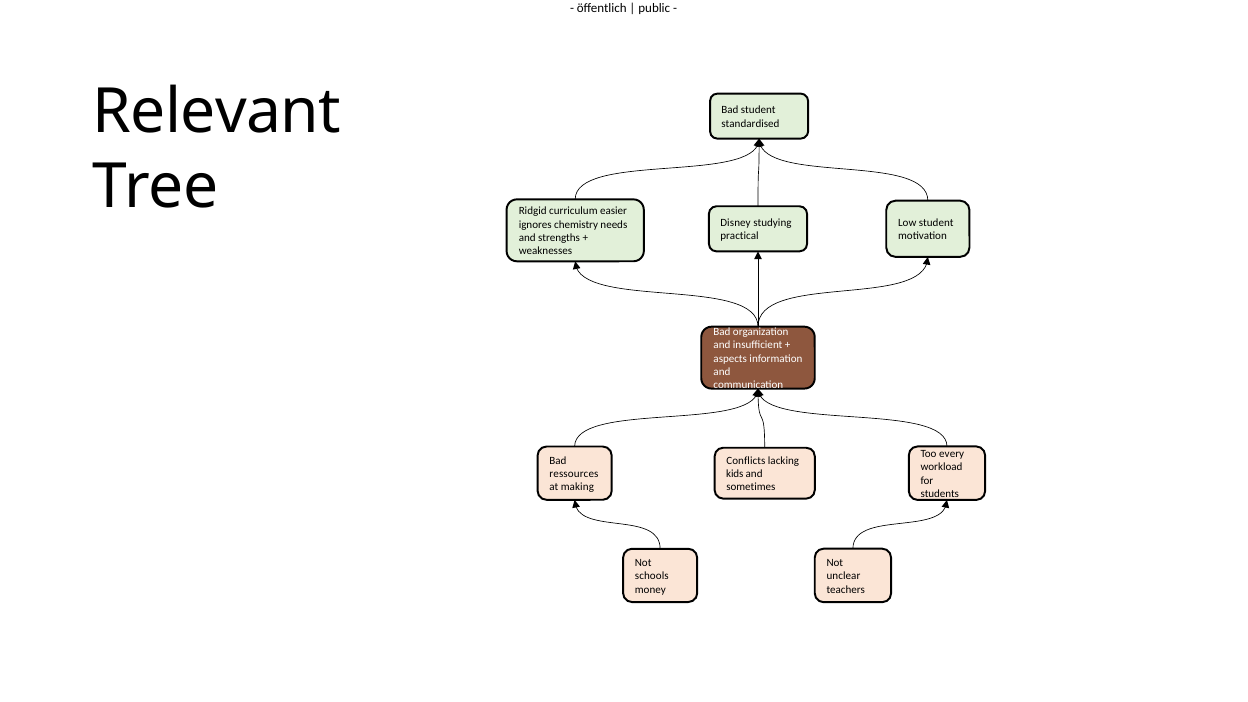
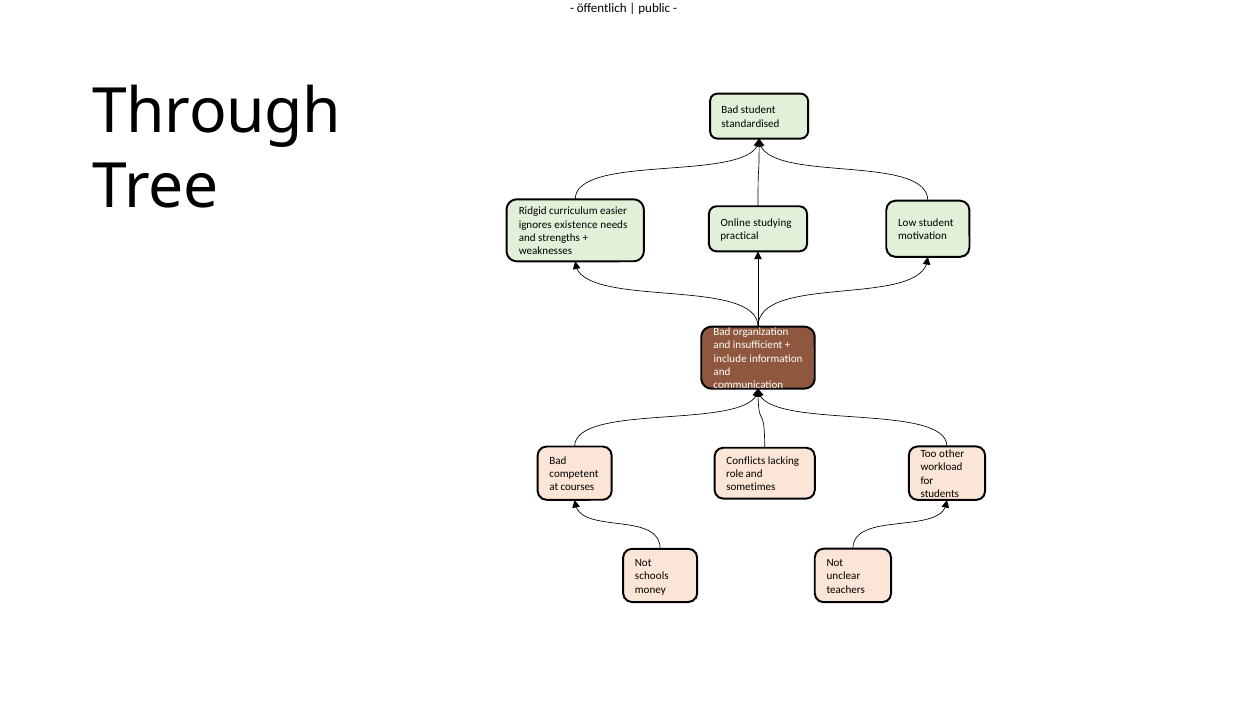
Relevant: Relevant -> Through (217, 112)
Disney: Disney -> Online (736, 223)
chemistry: chemistry -> existence (576, 224)
aspects: aspects -> include (730, 358)
every: every -> other (952, 454)
ressources: ressources -> competent (574, 474)
kids: kids -> role (735, 474)
making: making -> courses (577, 487)
